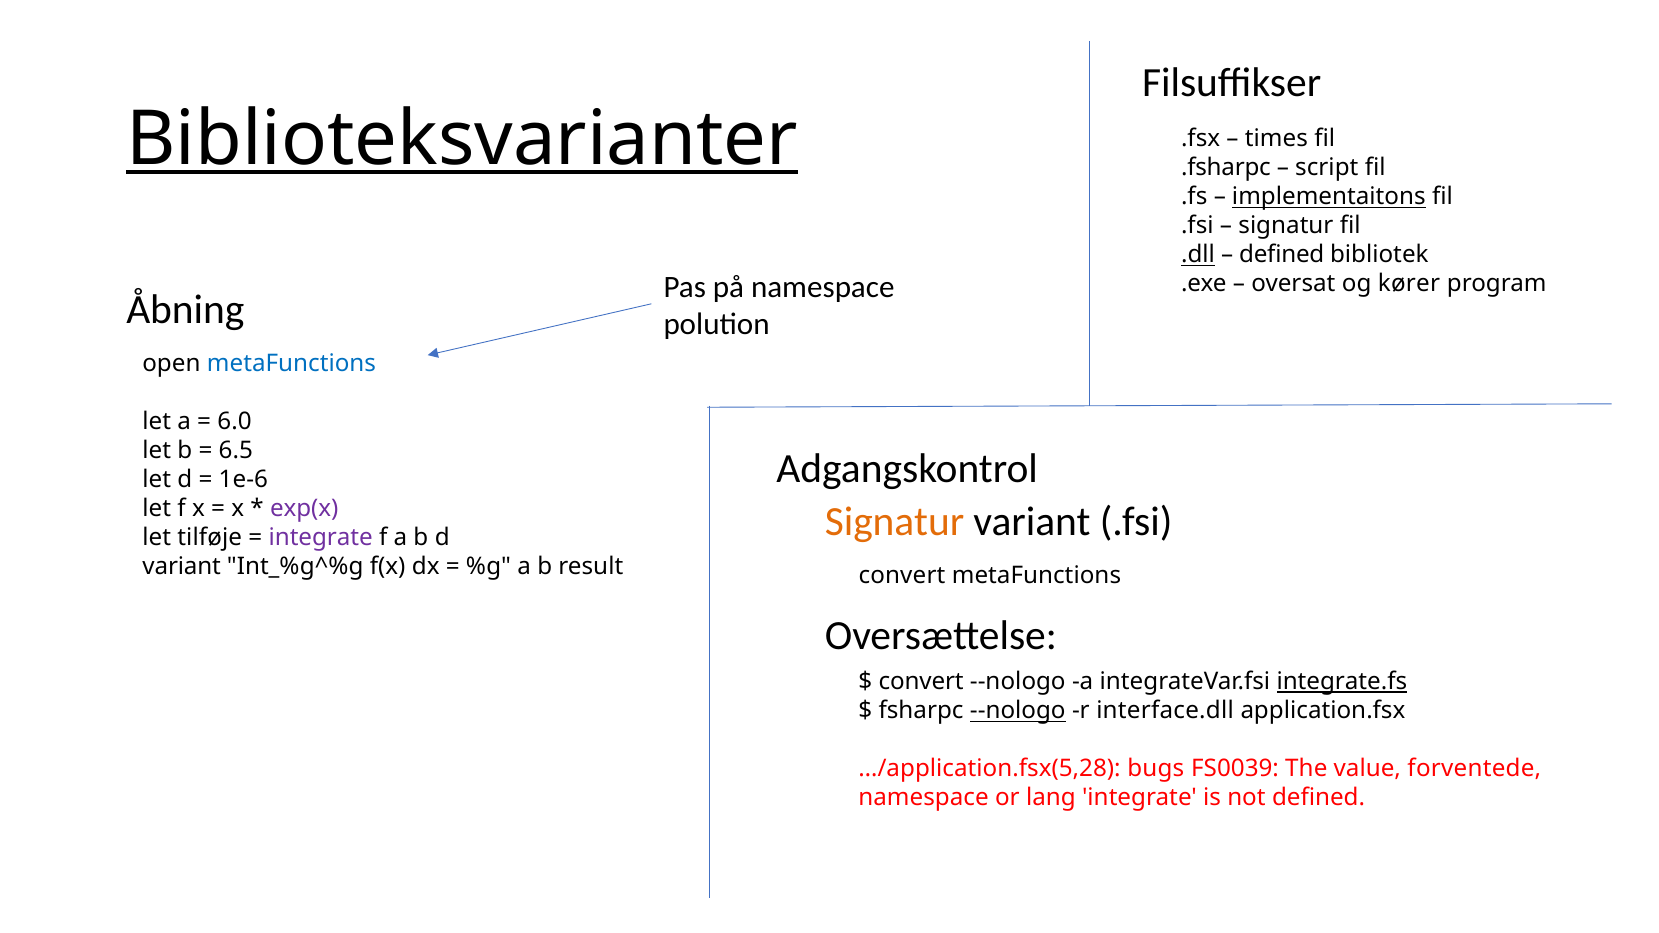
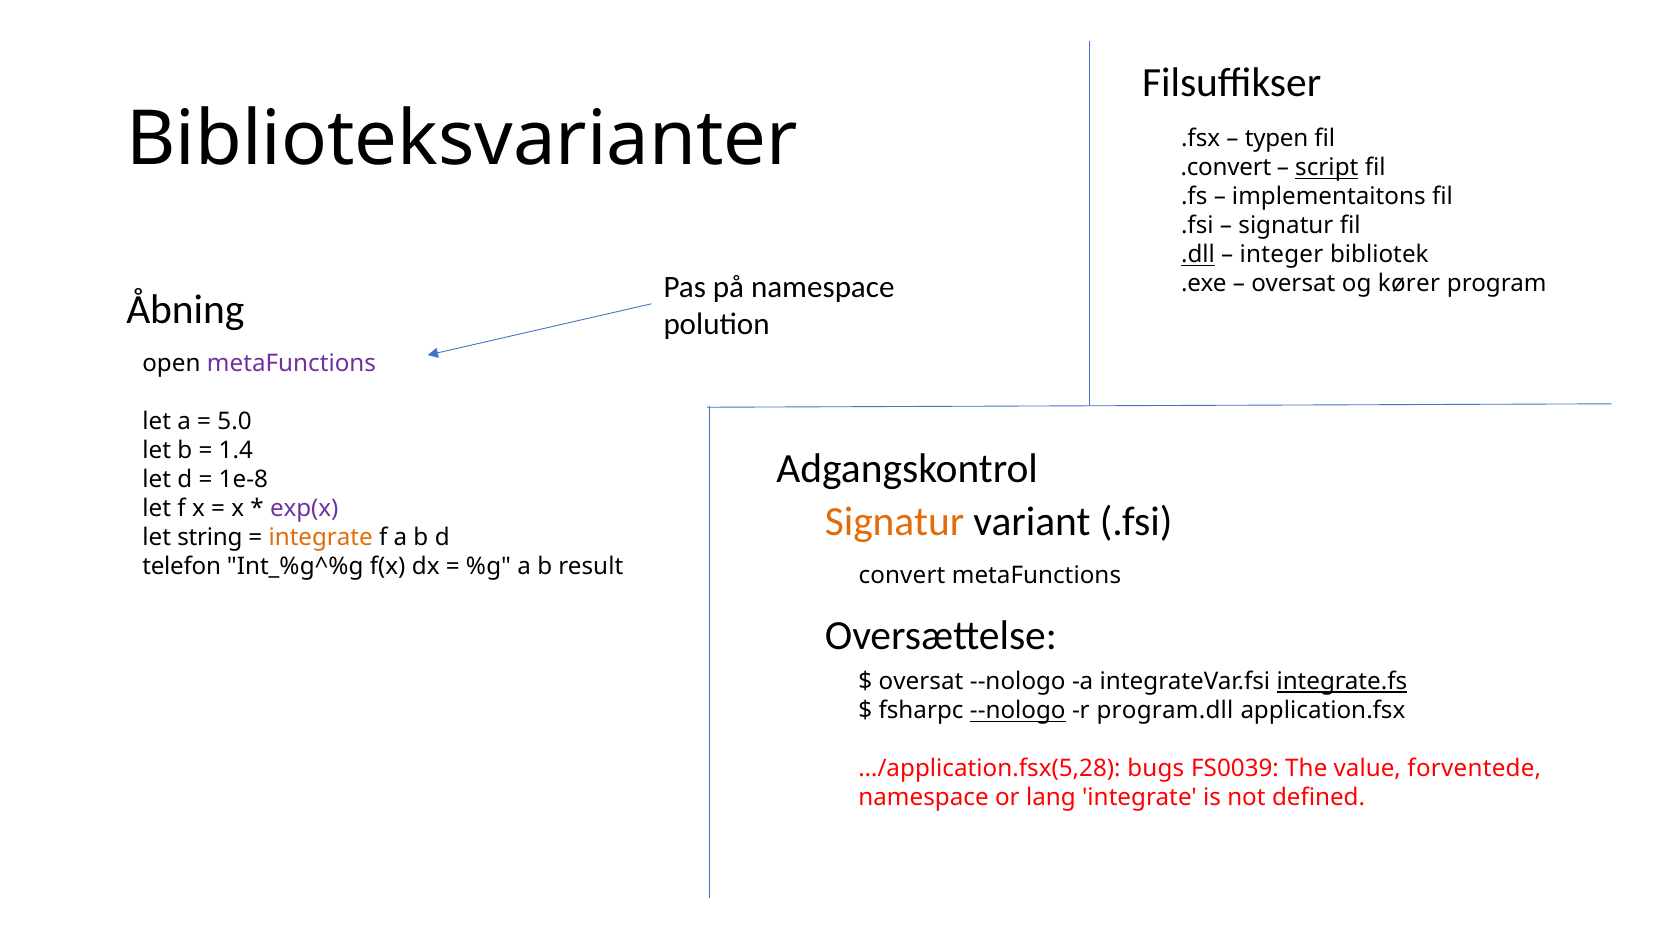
Biblioteksvarianter underline: present -> none (462, 139)
times: times -> typen (1277, 139)
.fsharpc: .fsharpc -> .convert (1226, 168)
script underline: none -> present (1327, 168)
implementaitons underline: present -> none (1329, 197)
defined: defined -> integer (1282, 255)
metaFunctions colour: blue -> purple (292, 363)
6.0: 6.0 -> 5.0 (235, 421)
6.5: 6.5 -> 1.4 (236, 450)
1e-6: 1e-6 -> 1e-8 (243, 479)
tilføje: tilføje -> string (210, 537)
integrate colour: purple -> orange (321, 537)
variant: variant -> telefon (182, 567)
convert: convert -> oversat (921, 682)
interface.dll: interface.dll -> program.dll (1165, 711)
